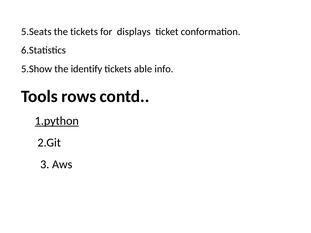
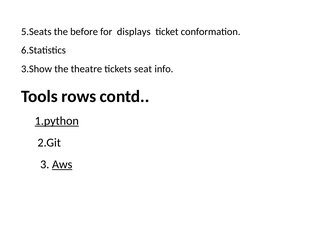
the tickets: tickets -> before (84, 32)
5.Show: 5.Show -> 3.Show (37, 69)
identify: identify -> theatre (86, 69)
able: able -> seat (143, 69)
Aws underline: none -> present (62, 165)
